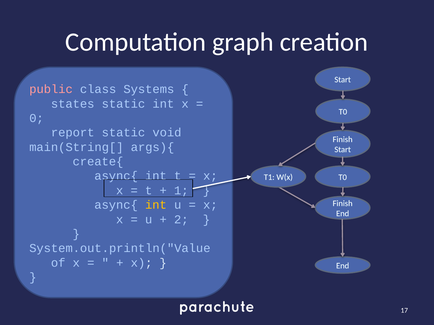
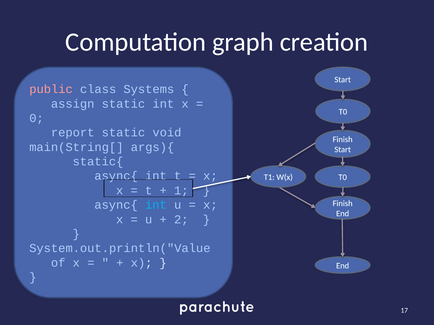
states: states -> assign (73, 104)
create{: create{ -> static{ (98, 162)
int colour: yellow -> light blue (156, 205)
